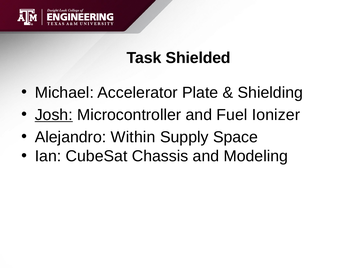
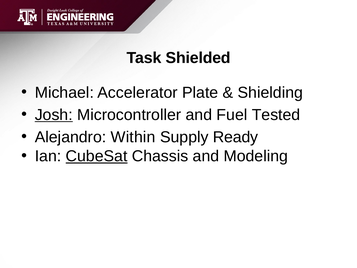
Ionizer: Ionizer -> Tested (276, 115)
Space: Space -> Ready (236, 137)
CubeSat underline: none -> present (97, 156)
